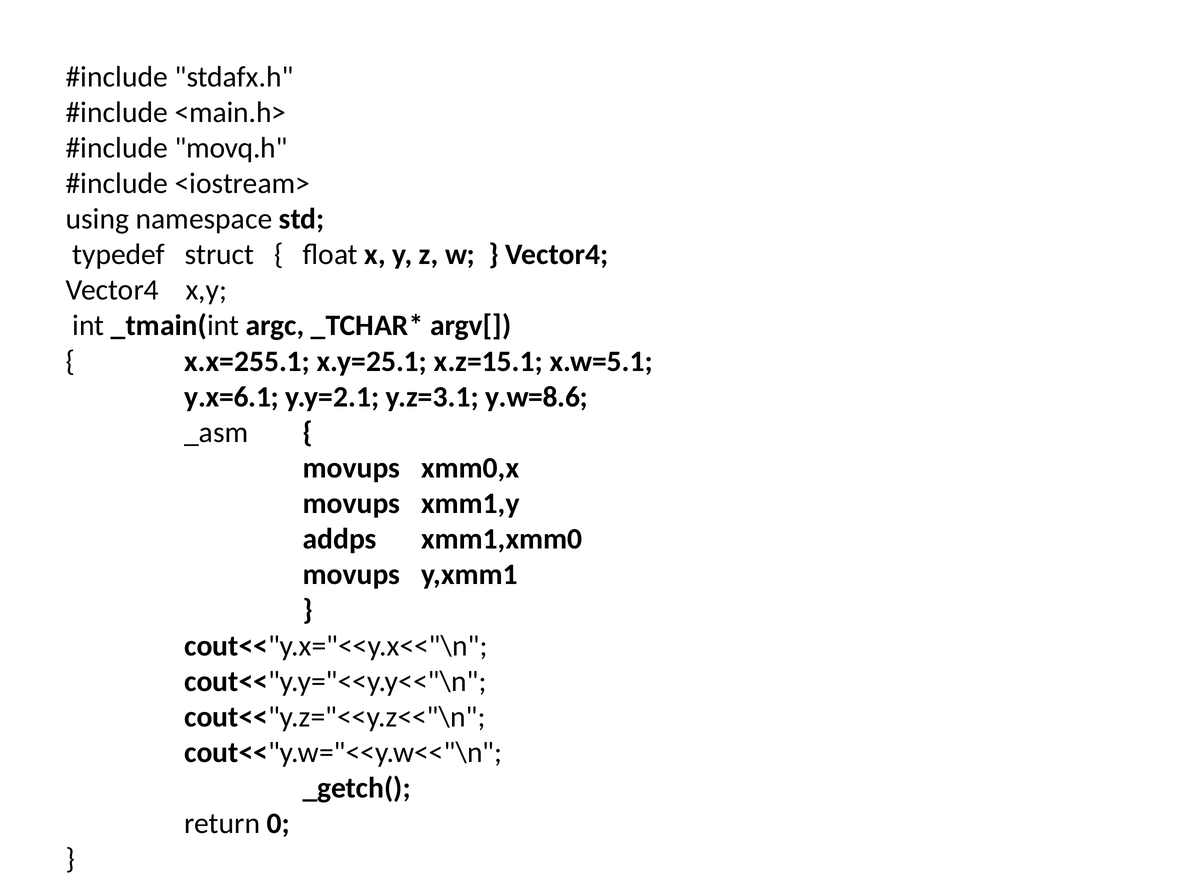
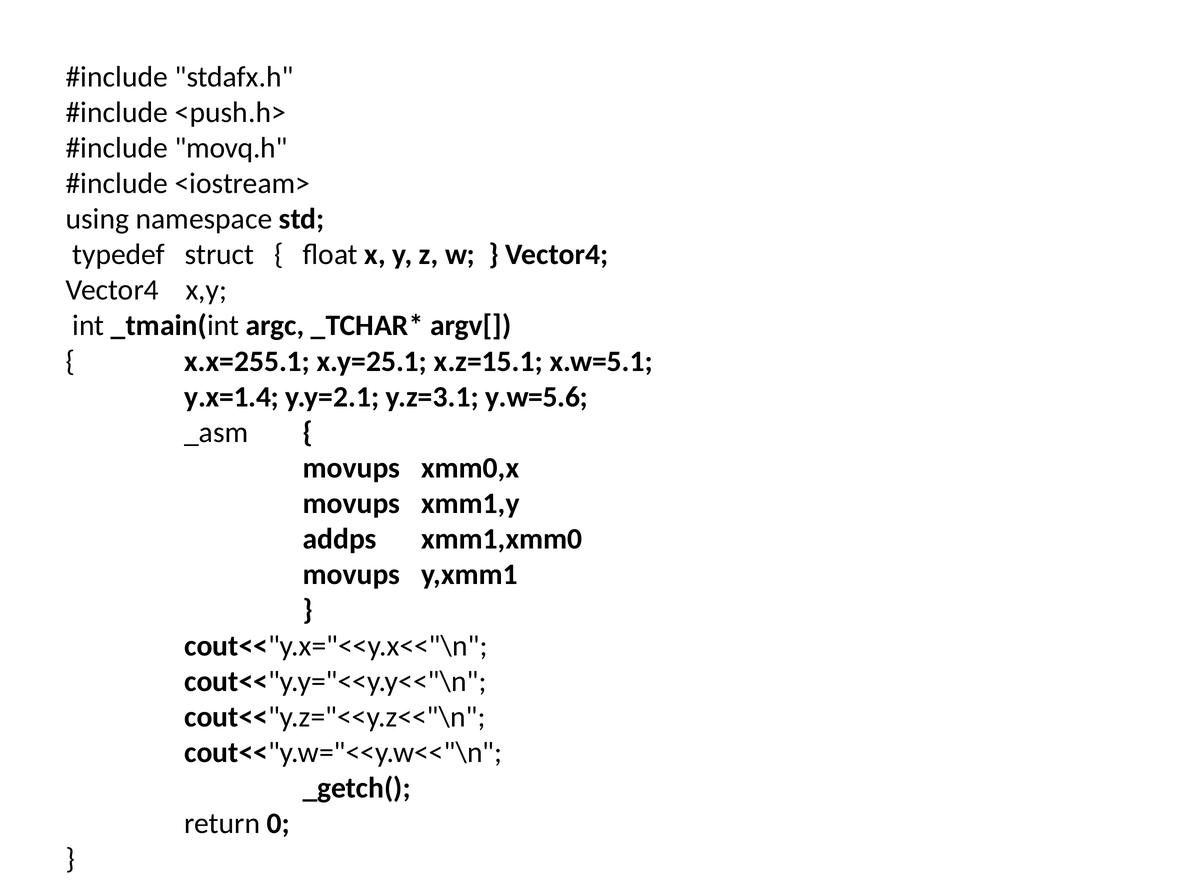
<main.h>: <main.h> -> <push.h> (230, 112)
y.x=6.1: y.x=6.1 -> y.x=1.4 (232, 397)
y.w=8.6: y.w=8.6 -> y.w=5.6 (537, 397)
